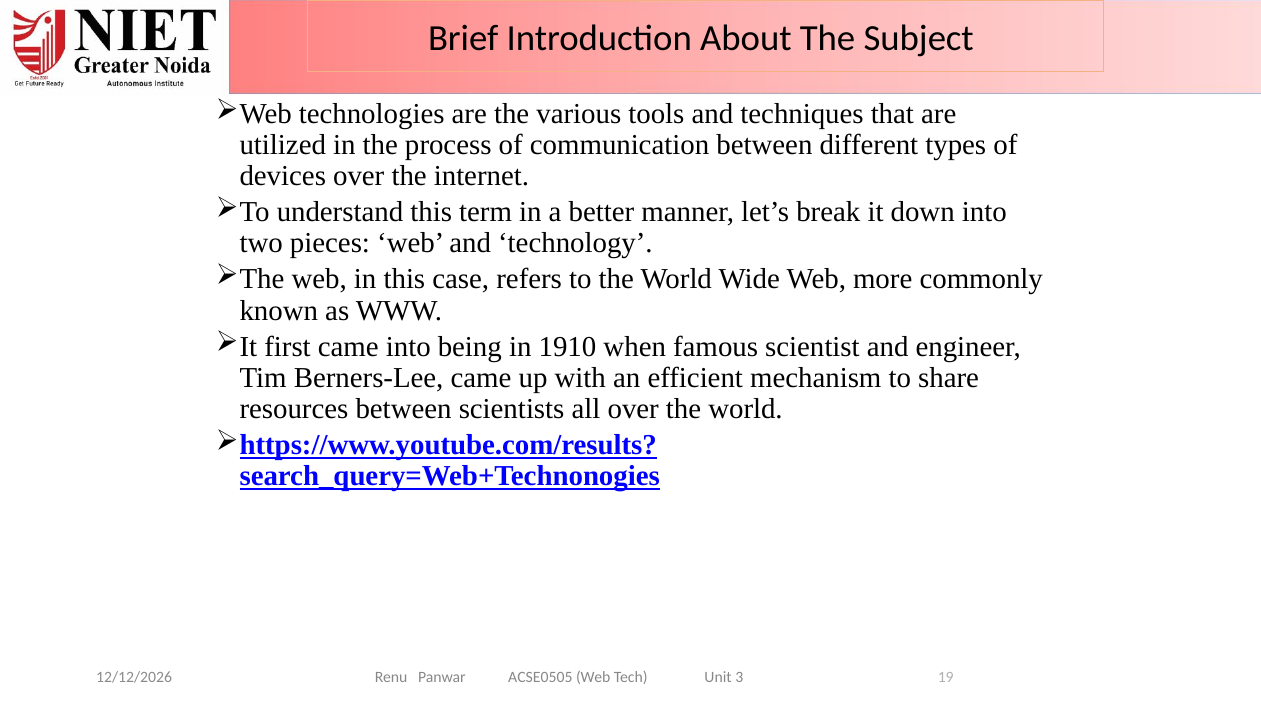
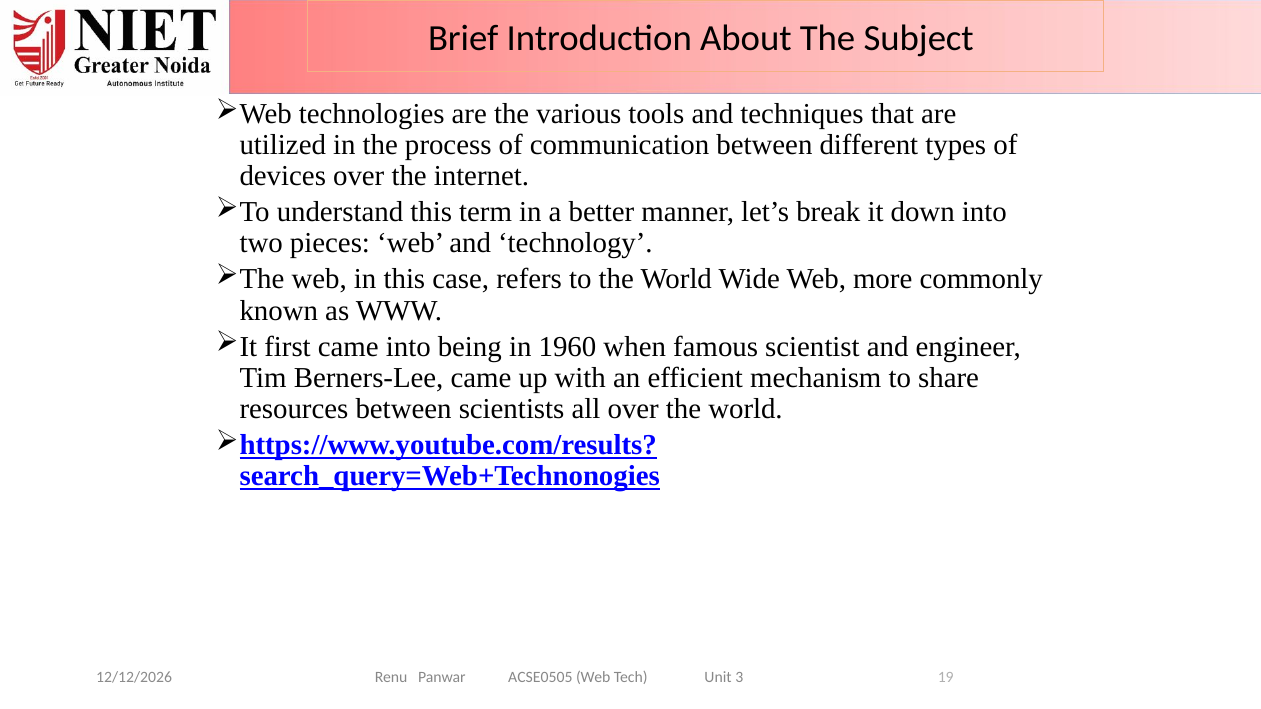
1910: 1910 -> 1960 (567, 347)
